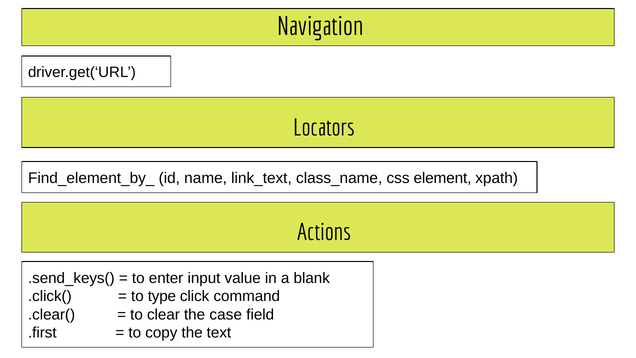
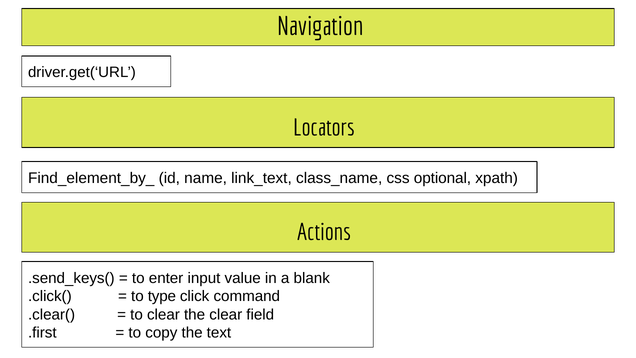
element: element -> optional (442, 178)
the case: case -> clear (226, 314)
